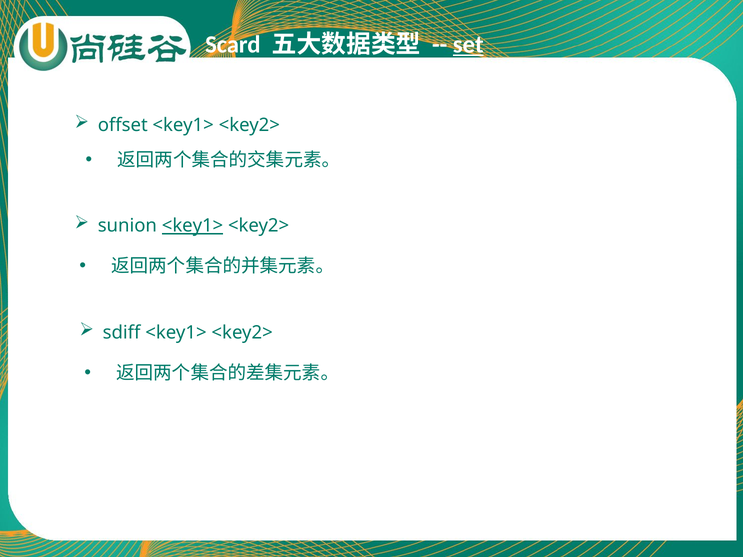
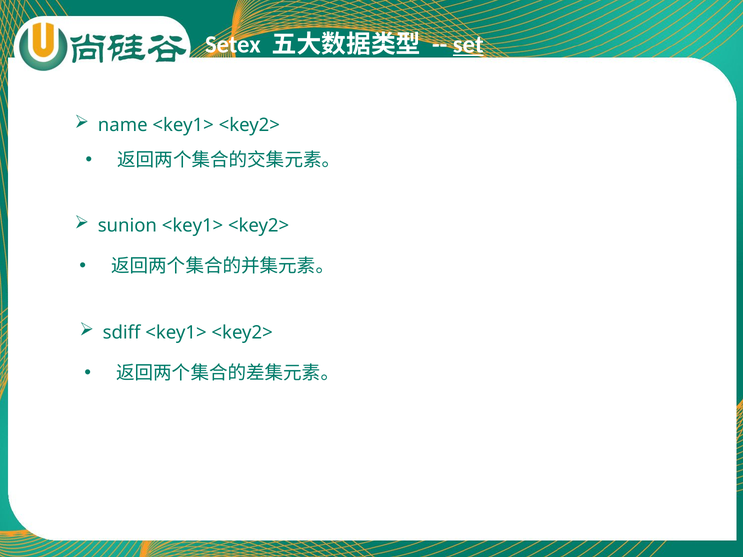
Scard: Scard -> Setex (233, 45)
offset: offset -> name (123, 125)
<key1> underline: present -> none (193, 226)
